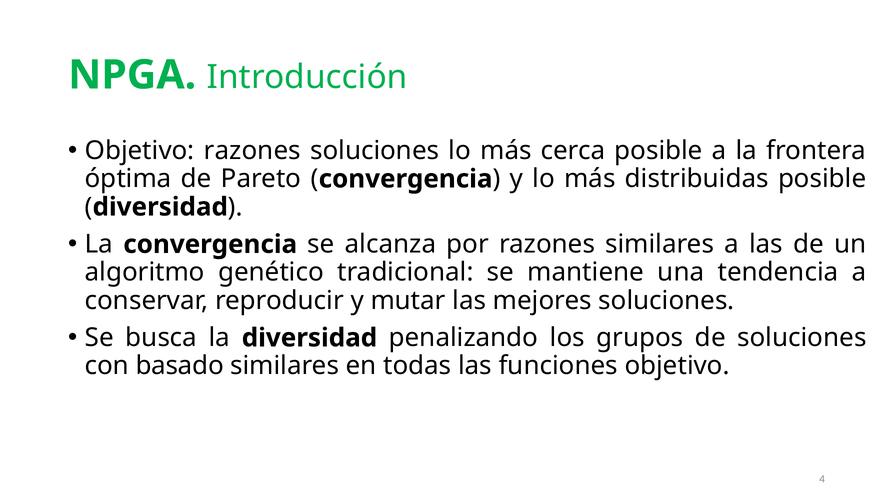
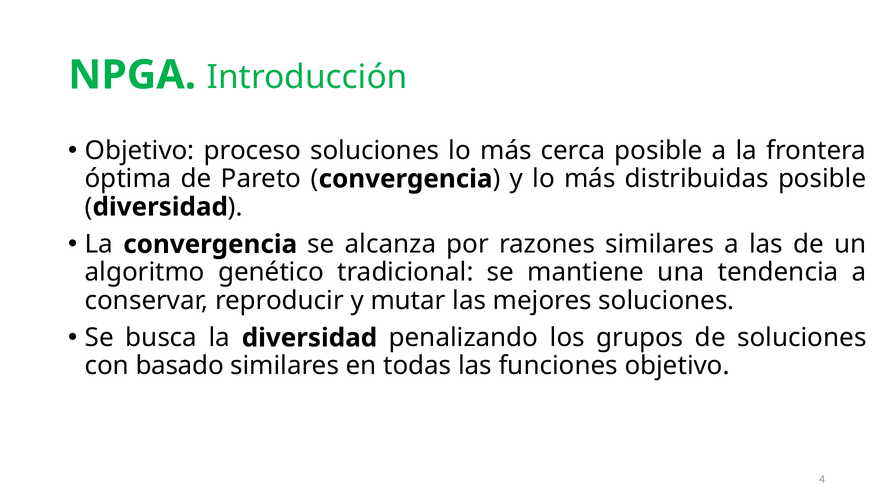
Objetivo razones: razones -> proceso (252, 151)
